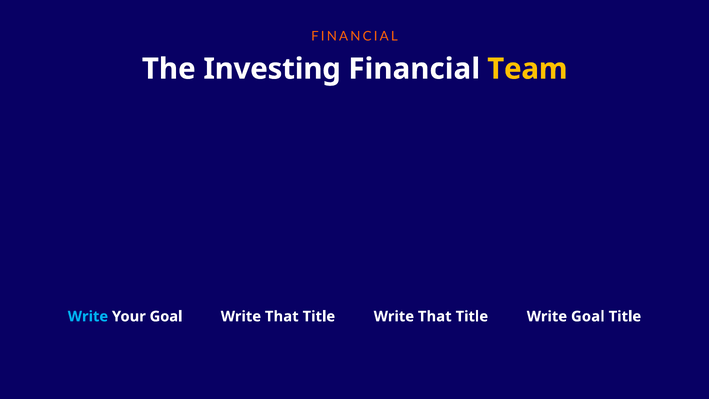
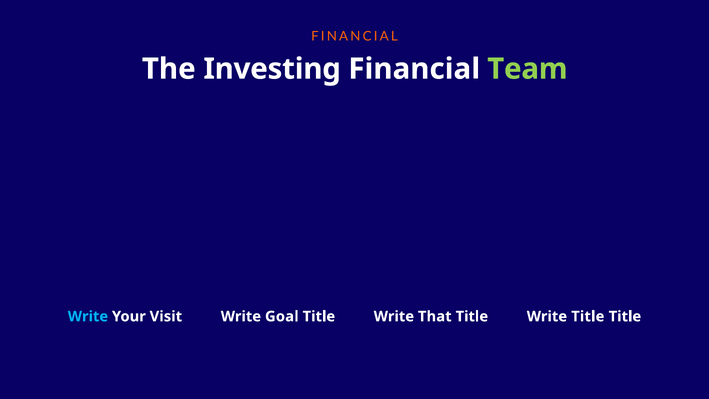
Team colour: yellow -> light green (527, 69)
Your Goal: Goal -> Visit (166, 316)
That: That -> Goal (282, 316)
Write Goal: Goal -> Title (588, 316)
